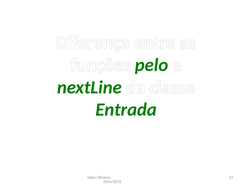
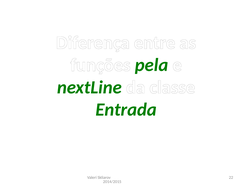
pelo: pelo -> pela (152, 65)
